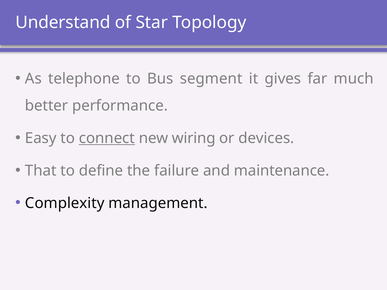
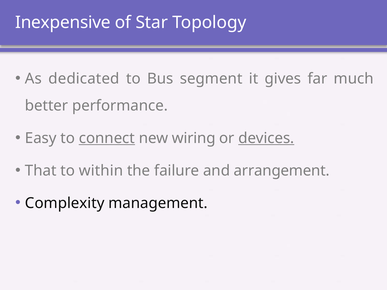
Understand: Understand -> Inexpensive (63, 22)
telephone: telephone -> dedicated (84, 79)
devices underline: none -> present (266, 138)
define: define -> within (101, 171)
maintenance: maintenance -> arrangement (282, 171)
